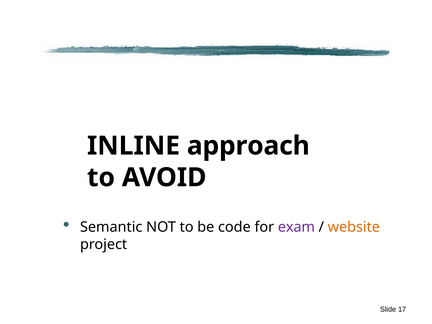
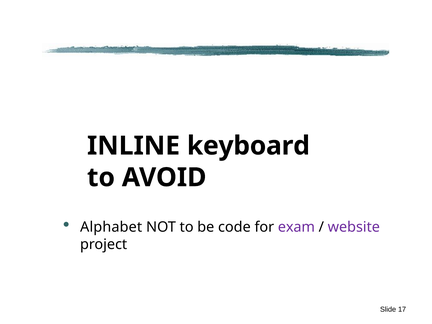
approach: approach -> keyboard (248, 146)
Semantic: Semantic -> Alphabet (111, 227)
website colour: orange -> purple (354, 227)
